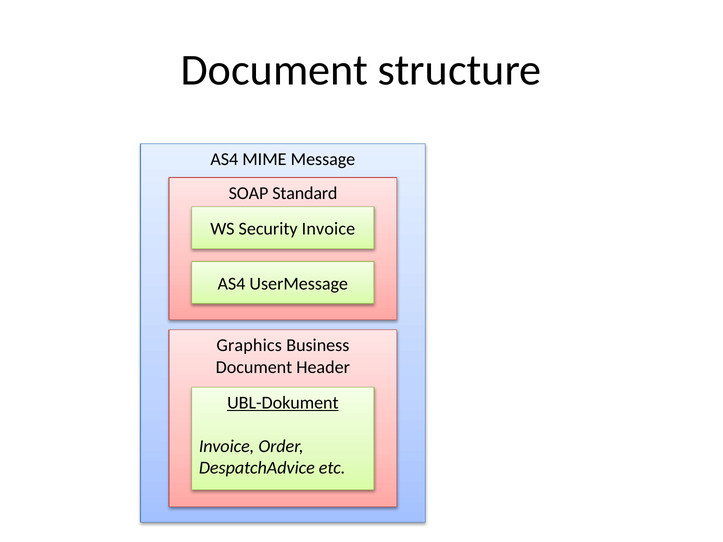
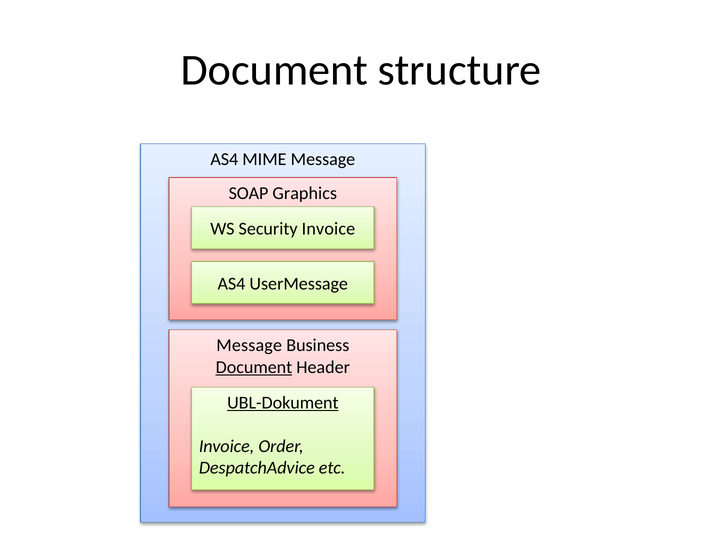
Standard: Standard -> Graphics (305, 193)
Graphics: Graphics -> Message (249, 346)
Document underline: none -> present (254, 367)
